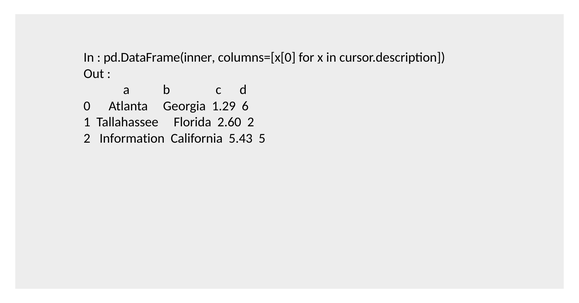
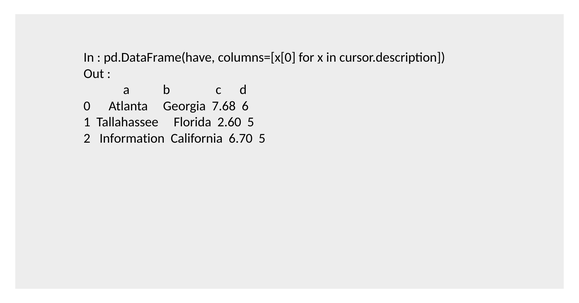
pd.DataFrame(inner: pd.DataFrame(inner -> pd.DataFrame(have (159, 58)
1.29: 1.29 -> 7.68 (224, 106)
2.60 2: 2 -> 5 (251, 122)
5.43: 5.43 -> 6.70 (241, 138)
